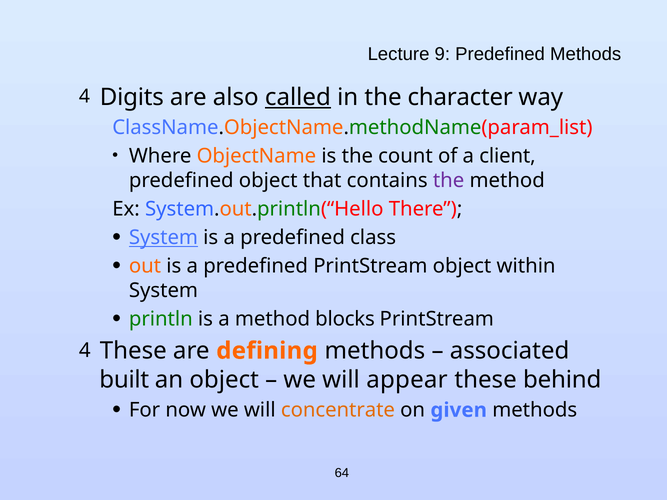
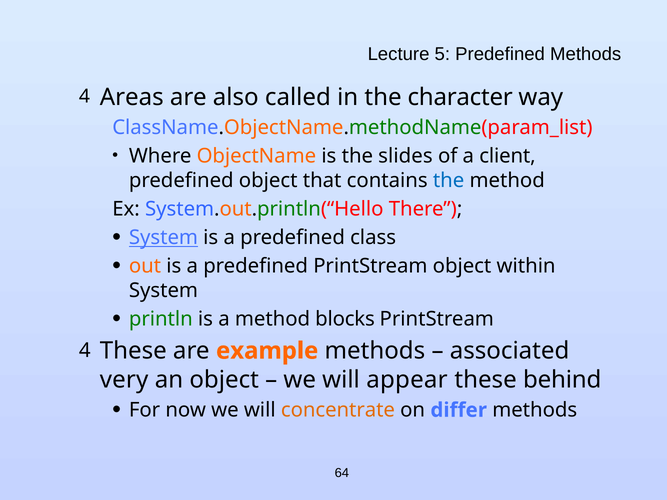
9: 9 -> 5 (442, 54)
Digits: Digits -> Areas (132, 97)
called underline: present -> none (298, 97)
count: count -> slides (405, 156)
the colour: purple -> blue (449, 181)
defining: defining -> example (267, 351)
built: built -> very (124, 380)
given: given -> differ (459, 410)
